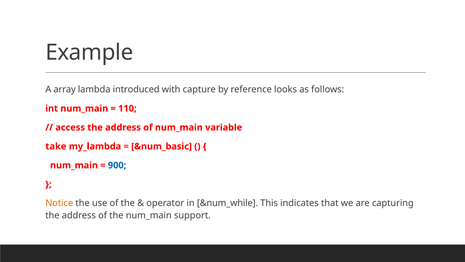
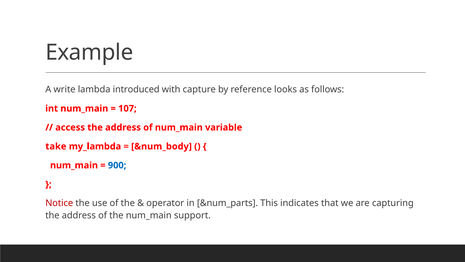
array: array -> write (65, 89)
110: 110 -> 107 (127, 108)
&num_basic: &num_basic -> &num_body (161, 146)
Notice colour: orange -> red (59, 203)
&num_while: &num_while -> &num_parts (227, 203)
